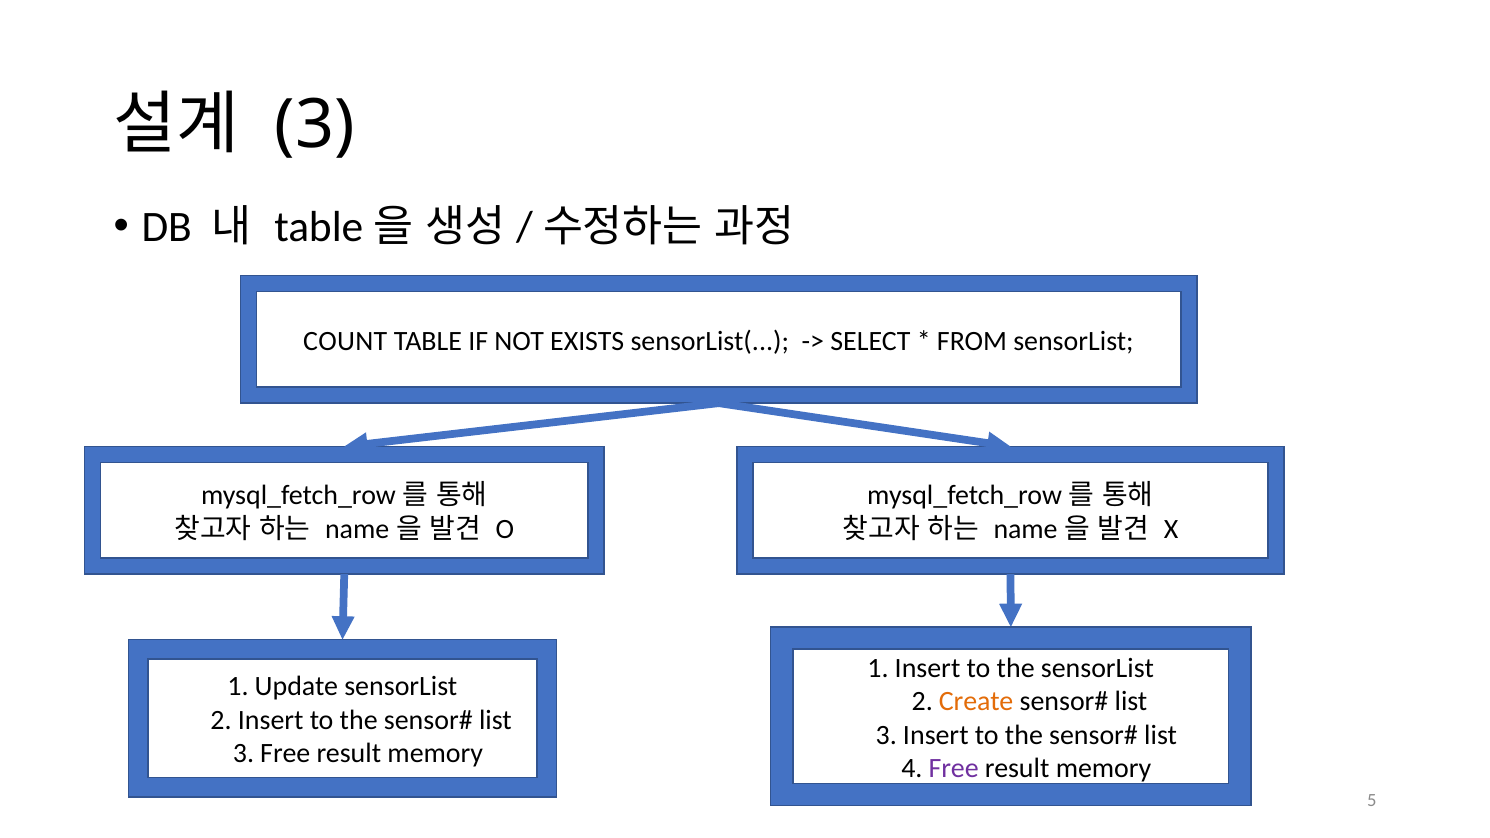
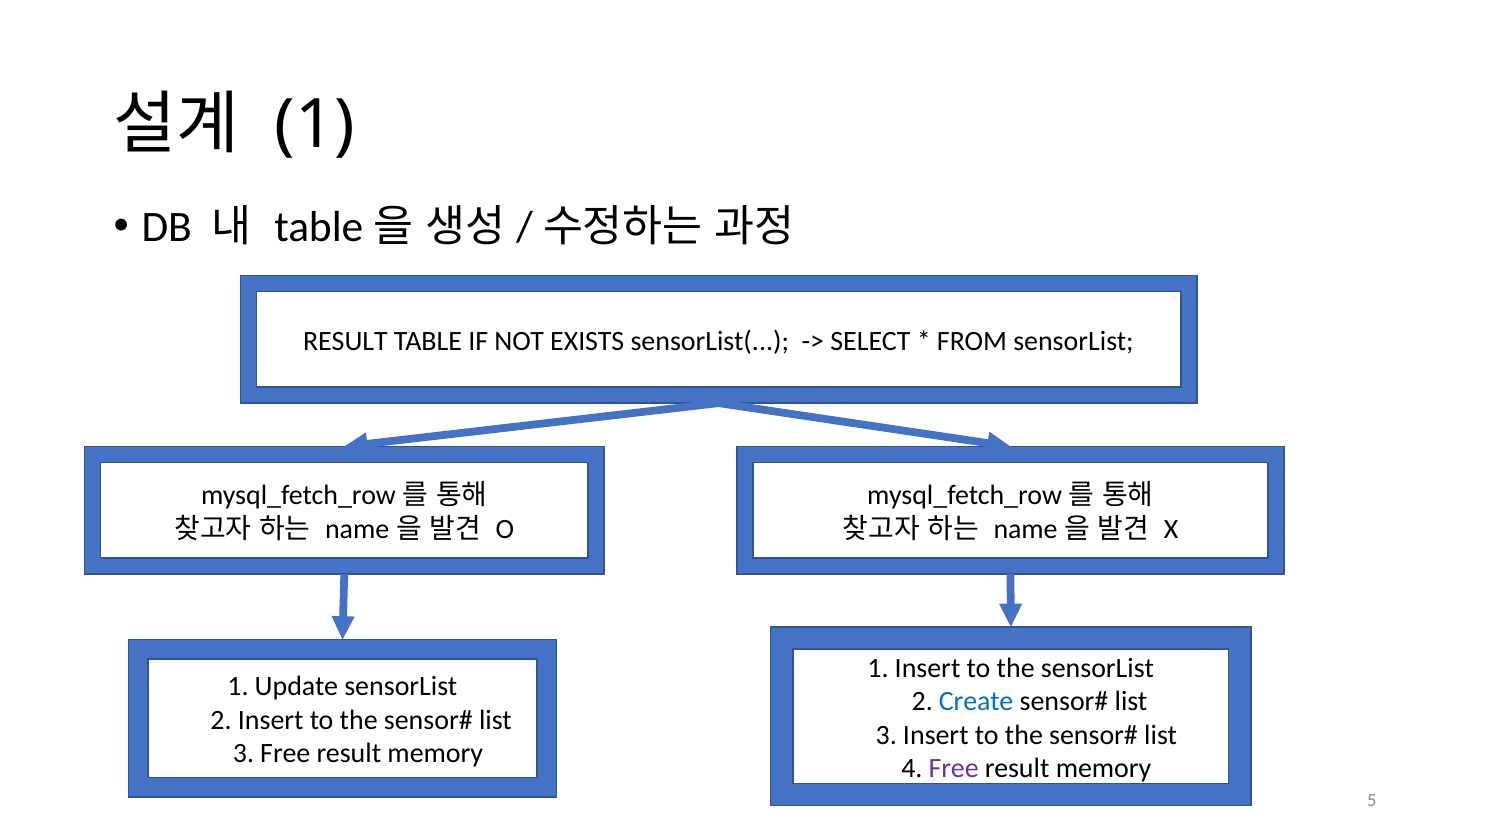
3: 3 -> 1 (315, 125)
COUNT: COUNT -> RESULT (345, 341)
Create colour: orange -> blue (976, 702)
